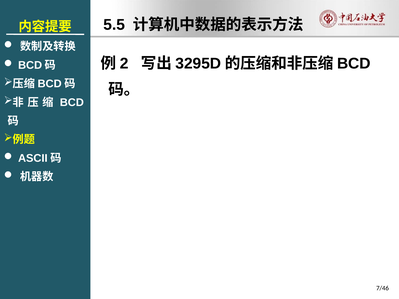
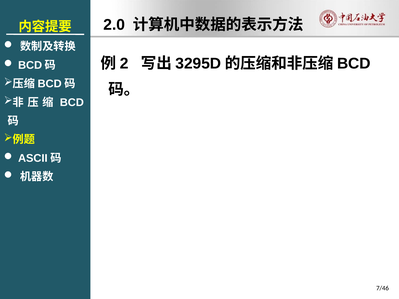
5.5: 5.5 -> 2.0 (114, 25)
